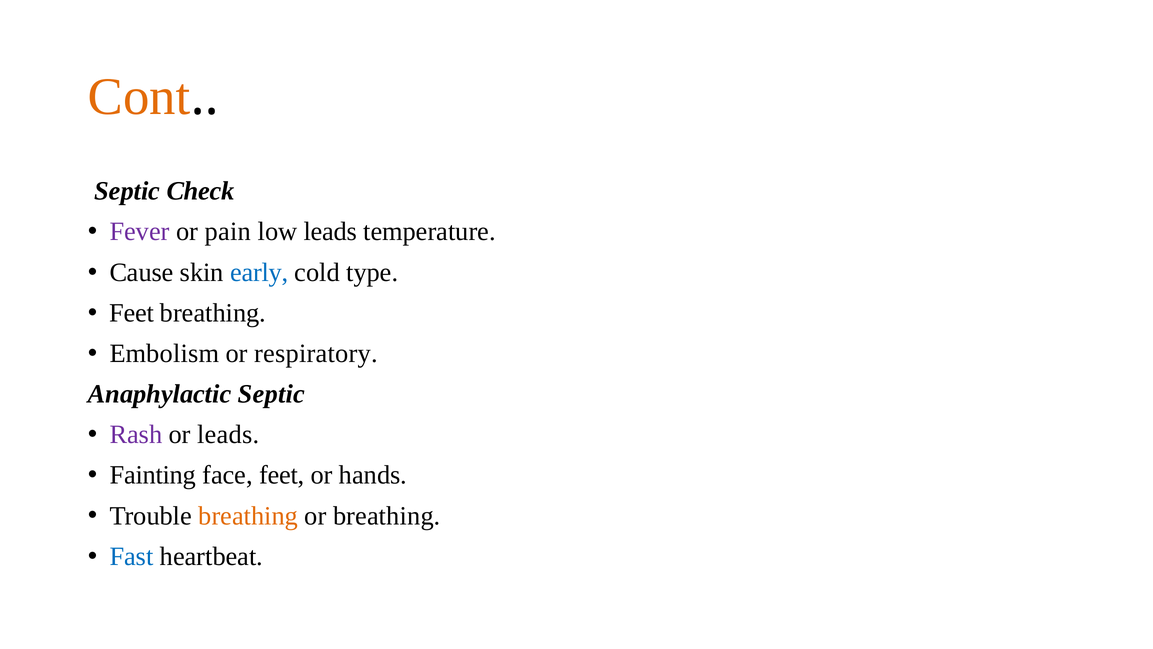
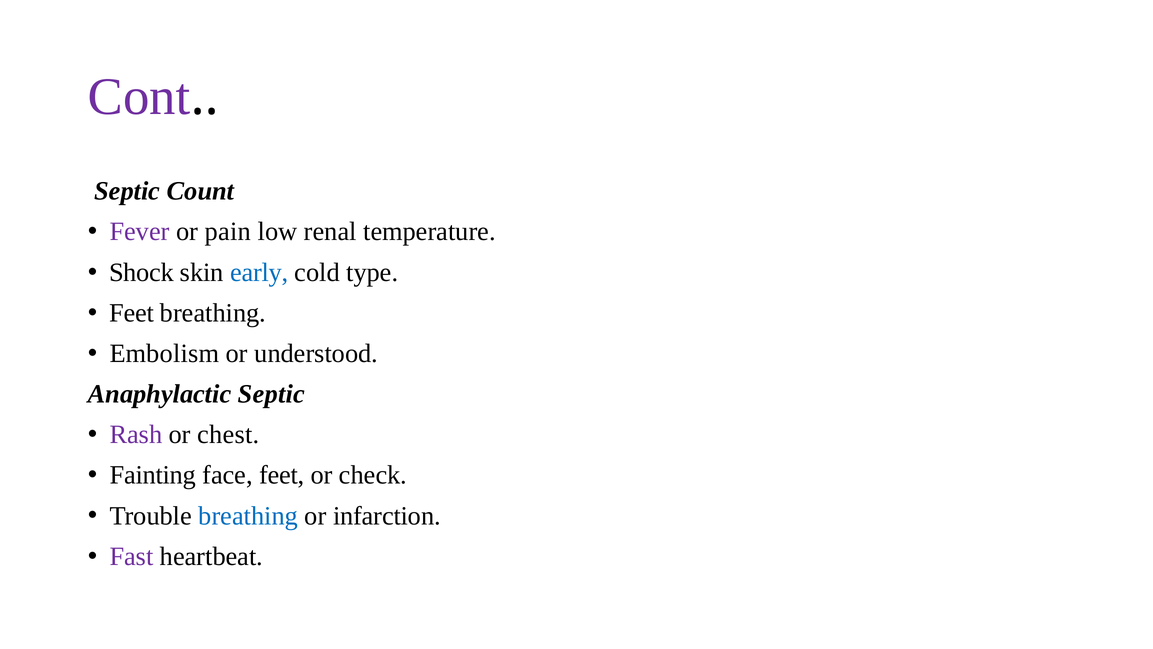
Cont colour: orange -> purple (139, 97)
Check: Check -> Count (200, 191)
low leads: leads -> renal (330, 232)
Cause: Cause -> Shock (142, 272)
respiratory: respiratory -> understood (316, 353)
or leads: leads -> chest (228, 434)
hands: hands -> check (373, 475)
breathing colour: orange -> blue (248, 515)
or breathing: breathing -> infarction (387, 515)
Fast colour: blue -> purple (131, 556)
